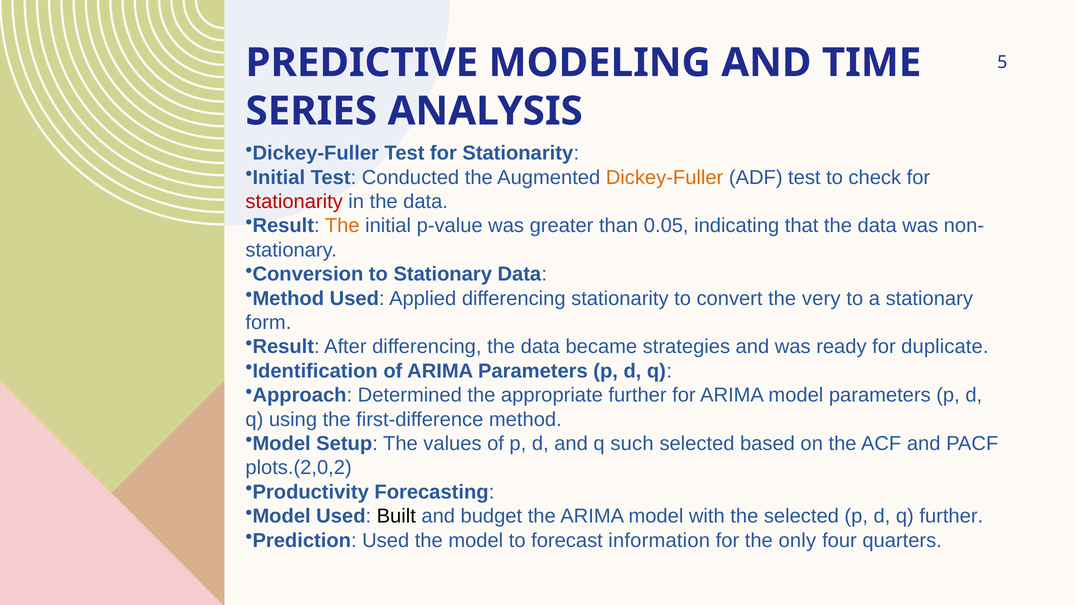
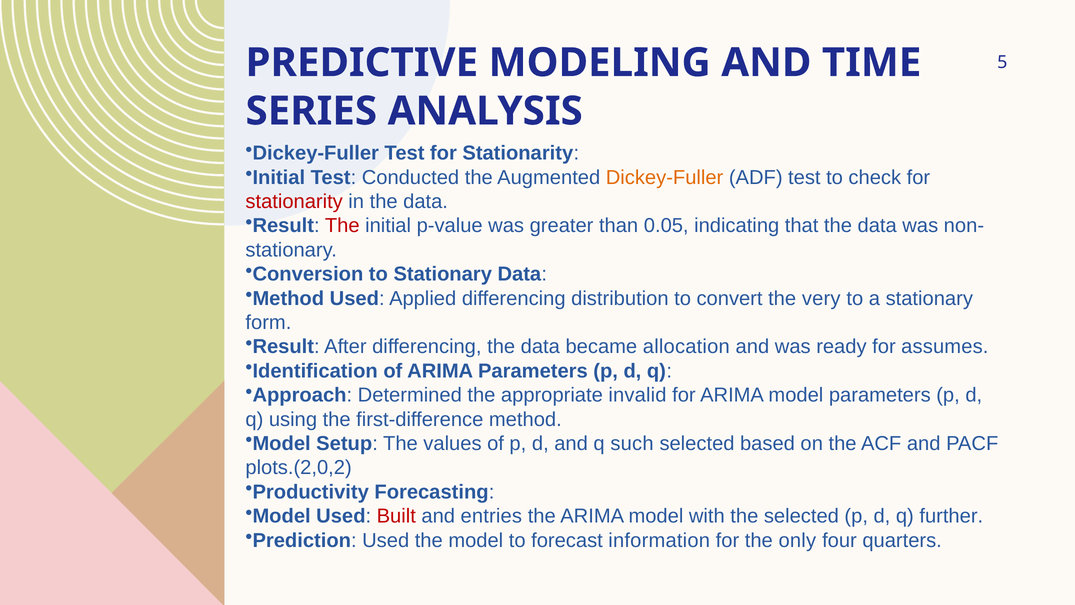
The colour: orange -> red (342, 226)
differencing stationarity: stationarity -> distribution (620, 298)
strategies: strategies -> allocation (686, 347)
duplicate: duplicate -> assumes (945, 347)
appropriate further: further -> invalid (637, 395)
Built colour: black -> red (396, 516)
budget: budget -> entries (491, 516)
